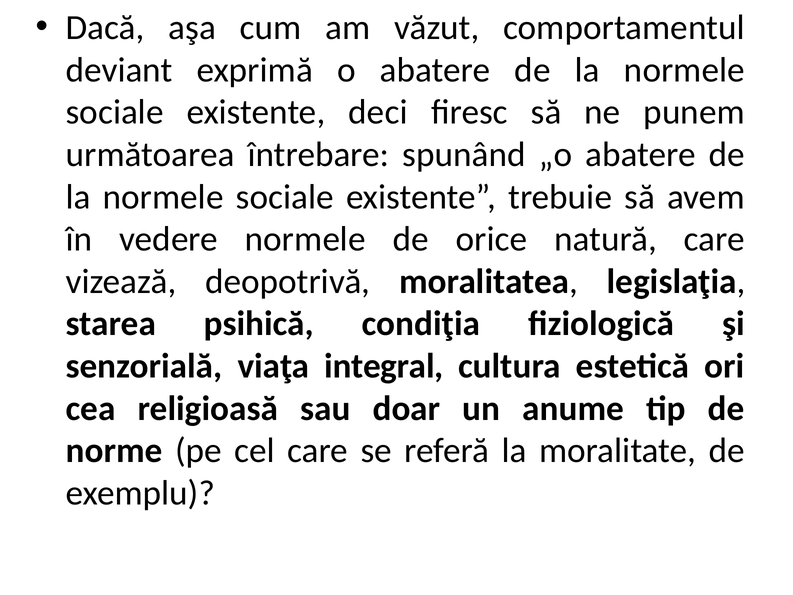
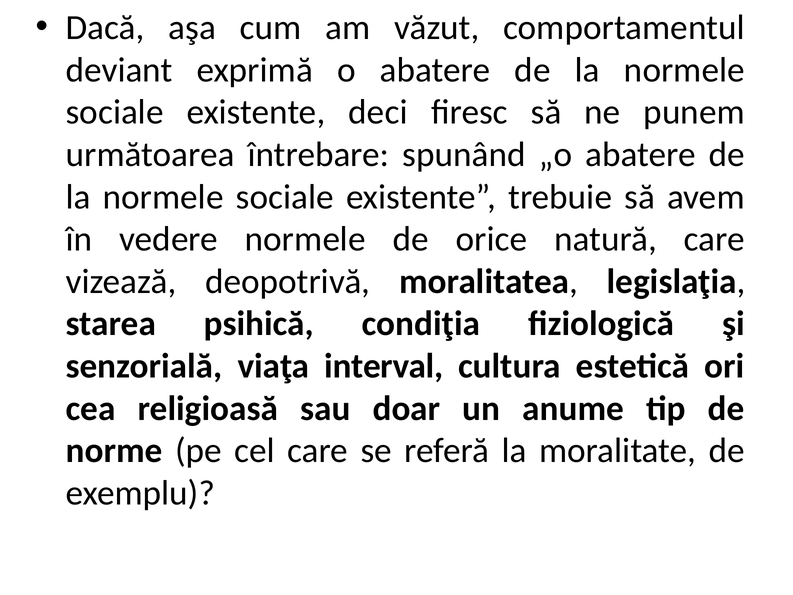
integral: integral -> interval (384, 366)
